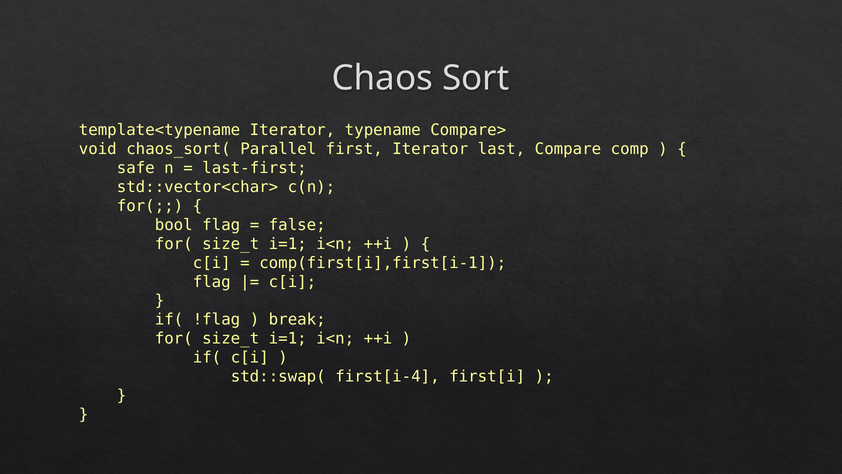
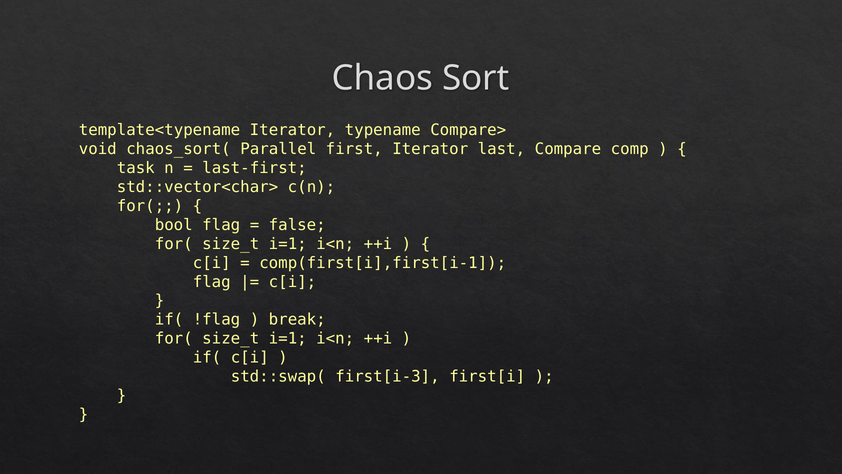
safe: safe -> task (136, 168)
first[i-4: first[i-4 -> first[i-3 (387, 376)
